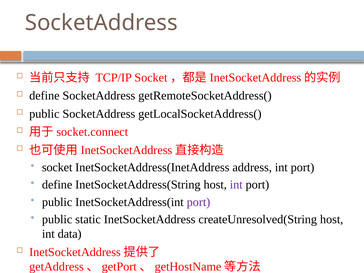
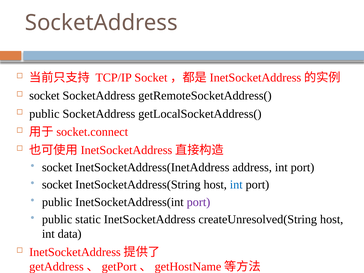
define: define -> socket (44, 96)
define: define -> socket (57, 185)
int colour: purple -> blue (236, 185)
